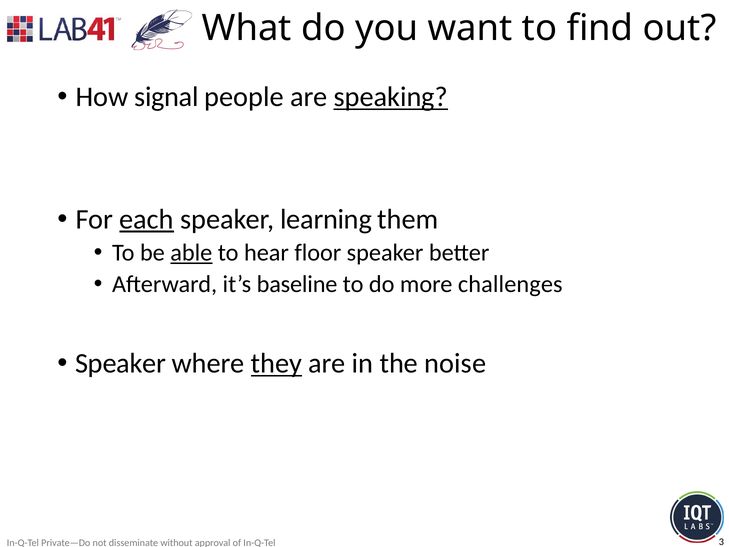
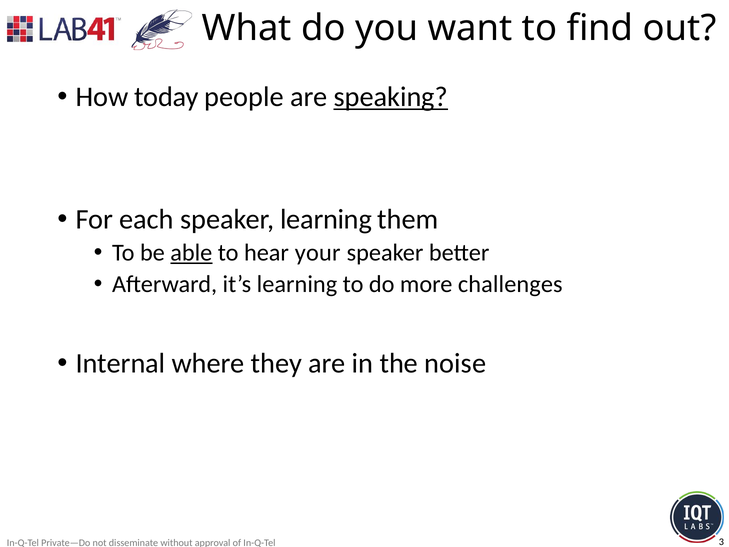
signal: signal -> today (166, 97)
each underline: present -> none (147, 219)
floor: floor -> your (318, 253)
it’s baseline: baseline -> learning (297, 284)
Speaker: Speaker -> Internal (121, 363)
they underline: present -> none (276, 363)
